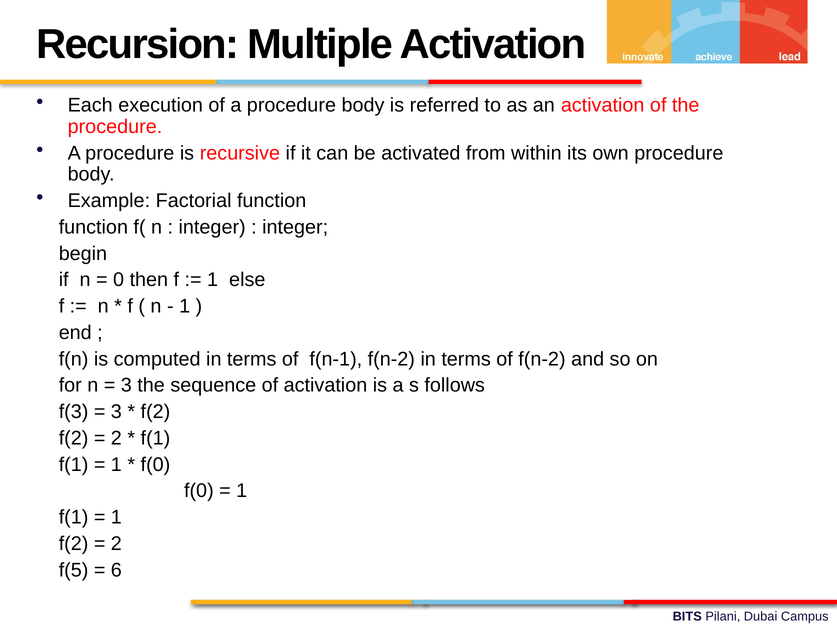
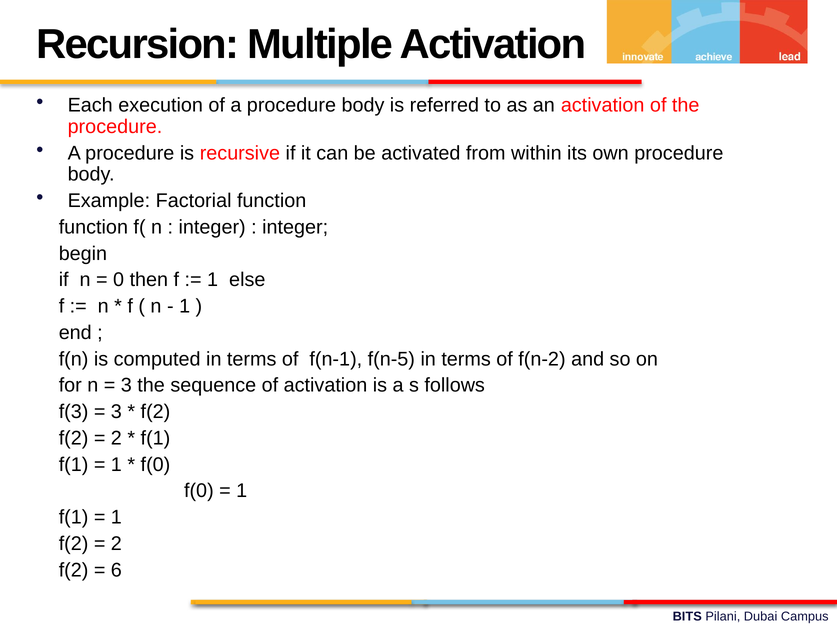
f(n-1 f(n-2: f(n-2 -> f(n-5 (391, 359)
f(5: f(5 -> f(2 (74, 570)
